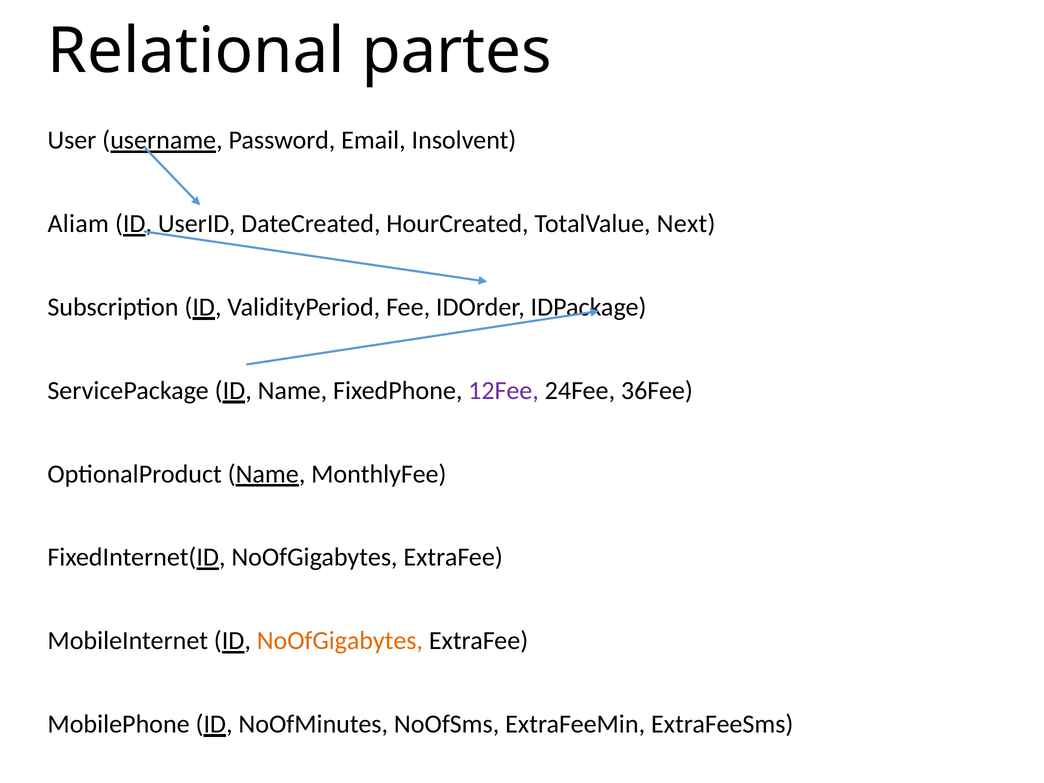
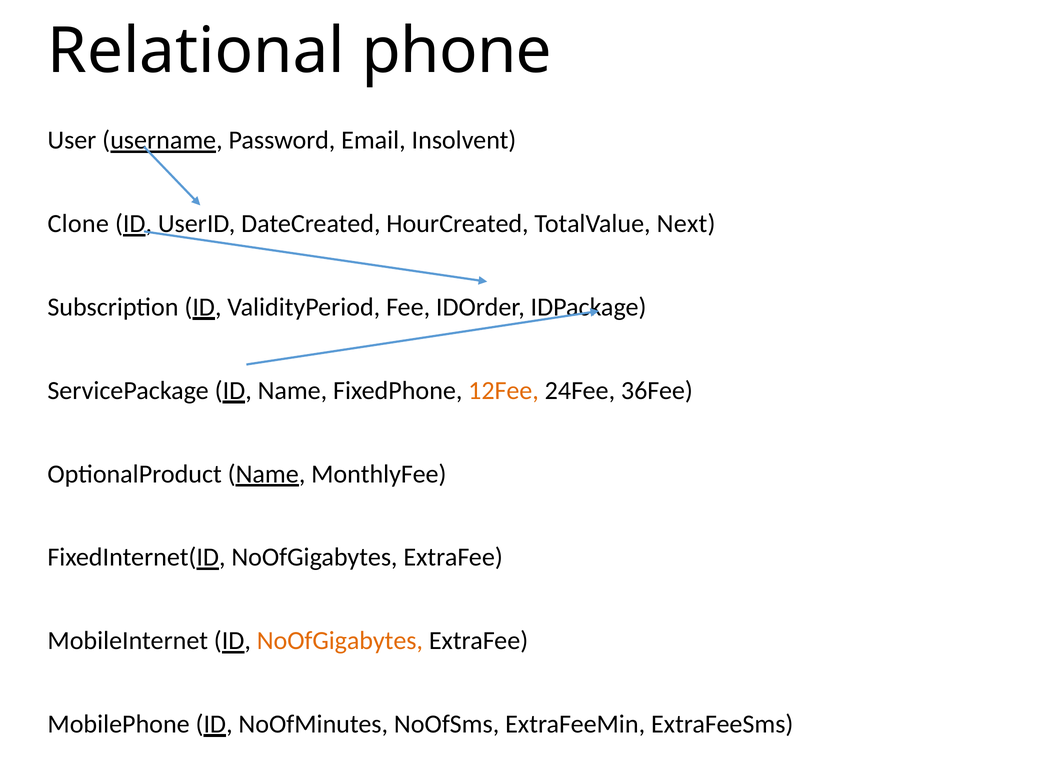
partes: partes -> phone (457, 51)
Aliam: Aliam -> Clone (78, 224)
12Fee colour: purple -> orange (504, 391)
